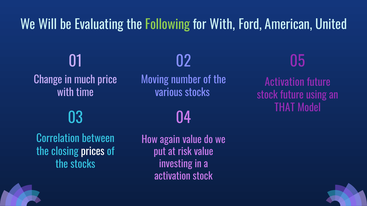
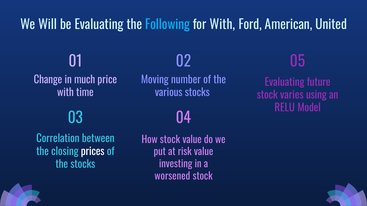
Following colour: light green -> light blue (168, 25)
Activation: Activation -> Evaluating (285, 82)
stock future: future -> varies (292, 95)
THAT: THAT -> RELU (285, 108)
How again: again -> stock (170, 140)
activation: activation -> worsened (172, 177)
